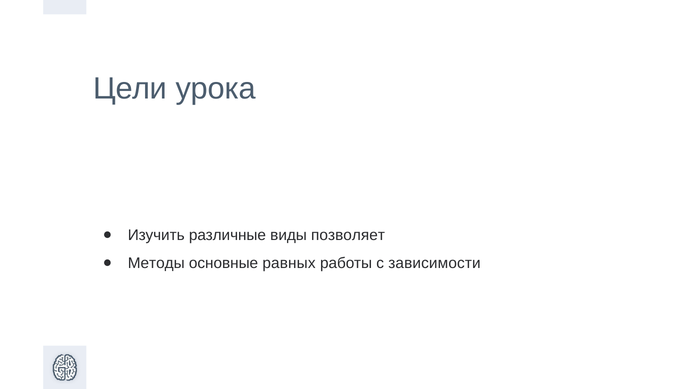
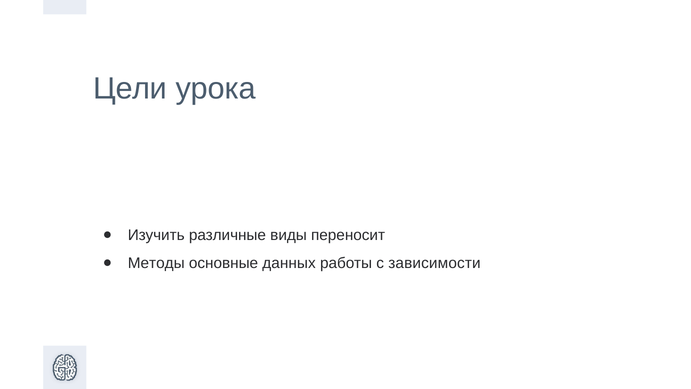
позволяет: позволяет -> переносит (348, 235)
равных: равных -> данных (289, 263)
